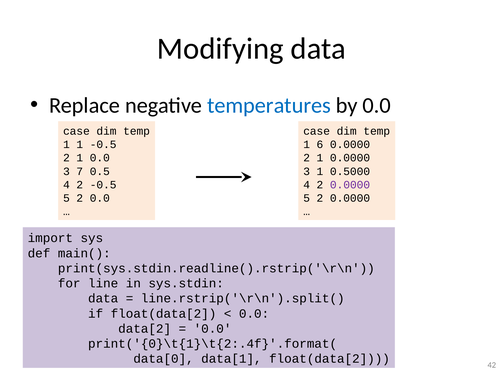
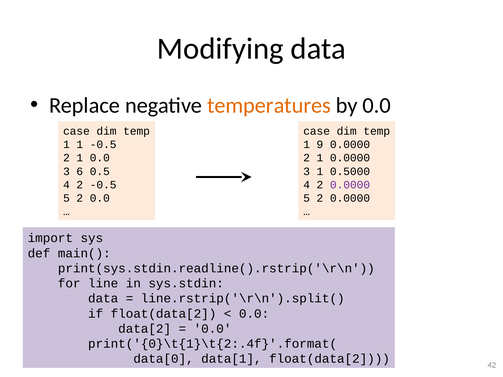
temperatures colour: blue -> orange (269, 106)
6: 6 -> 9 (320, 145)
7: 7 -> 6 (80, 171)
